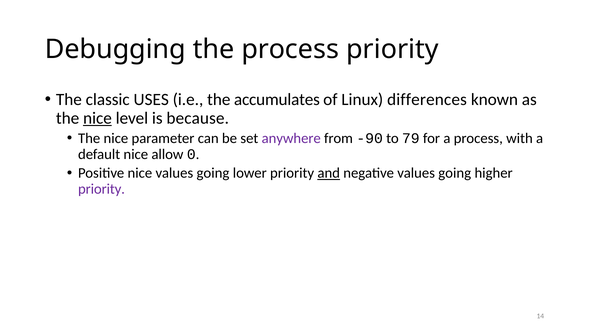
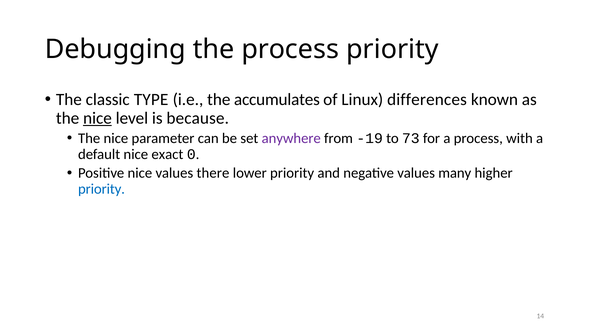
USES: USES -> TYPE (151, 100)
-90: -90 -> -19 (370, 138)
79: 79 -> 73 (411, 138)
allow: allow -> exact (167, 154)
nice values going: going -> there (213, 173)
and underline: present -> none (329, 173)
negative values going: going -> many (455, 173)
priority colour: purple -> blue (101, 189)
